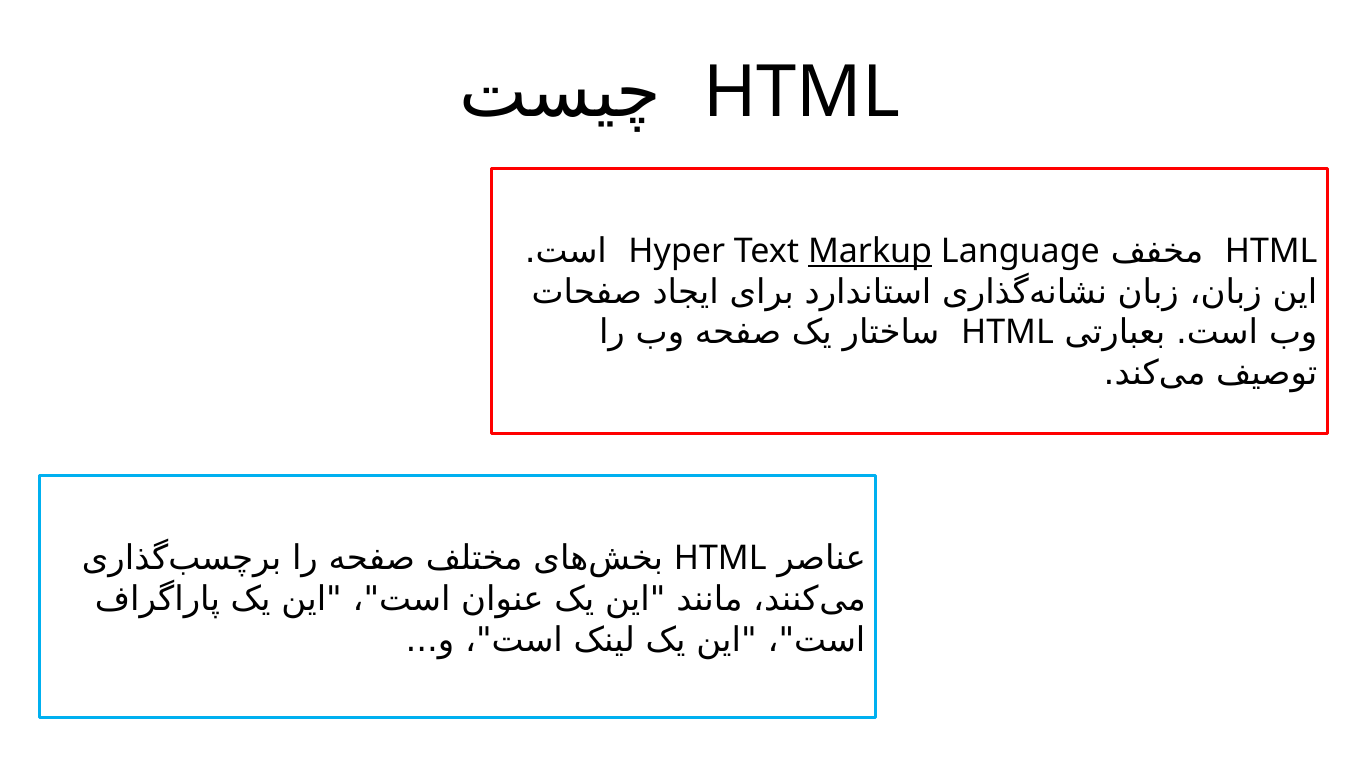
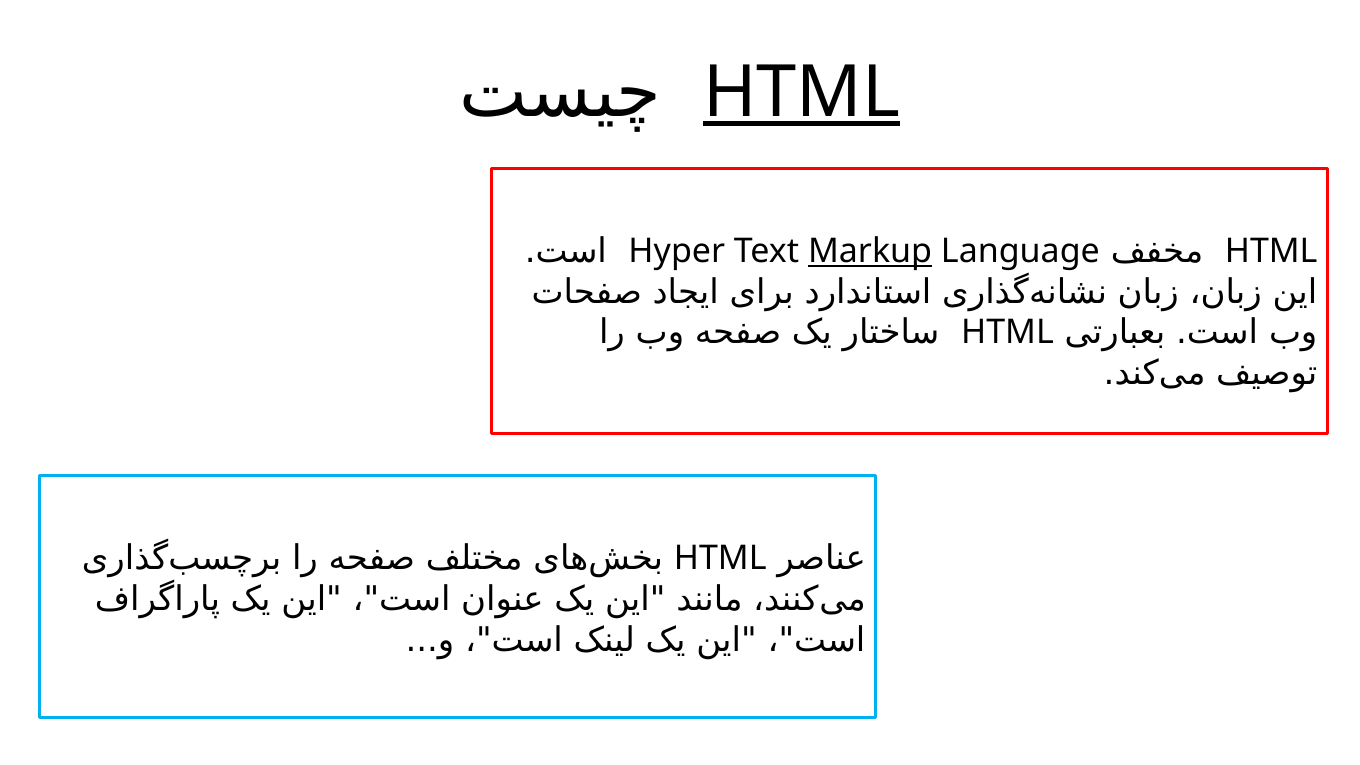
HTML underline: none -> present (802, 92)
